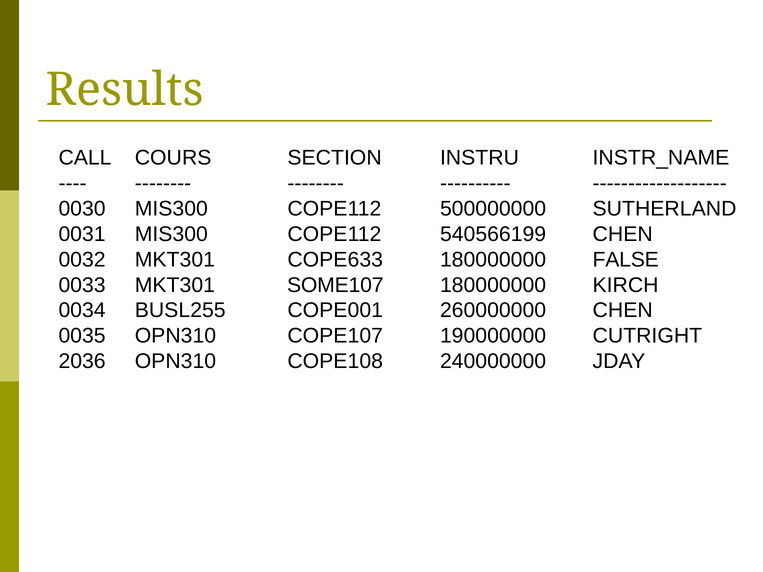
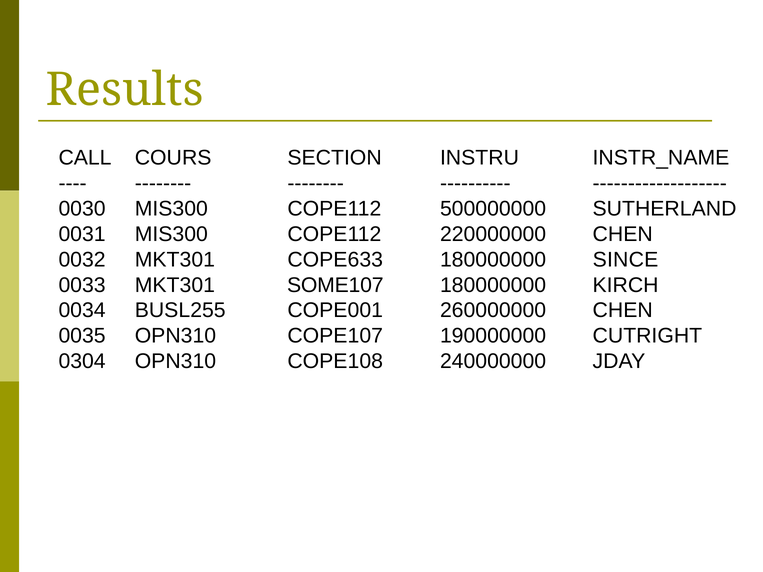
540566199: 540566199 -> 220000000 (493, 234)
FALSE: FALSE -> SINCE (625, 260)
2036: 2036 -> 0304 (82, 361)
